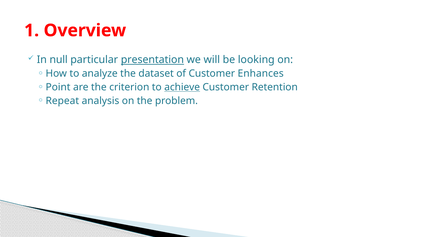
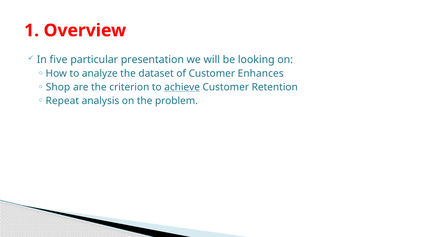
null: null -> five (59, 60)
presentation underline: present -> none (152, 60)
Point: Point -> Shop (58, 87)
